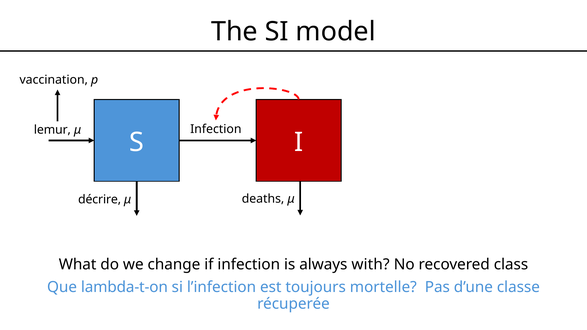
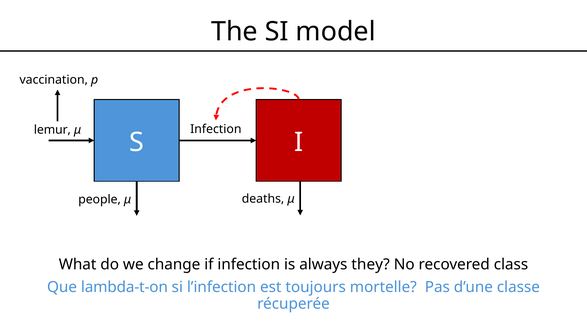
décrire: décrire -> people (100, 199)
with: with -> they (371, 265)
